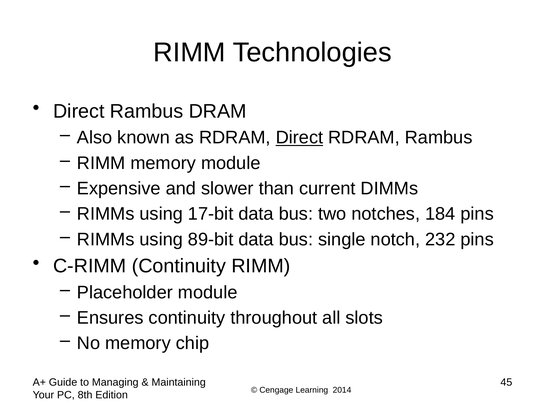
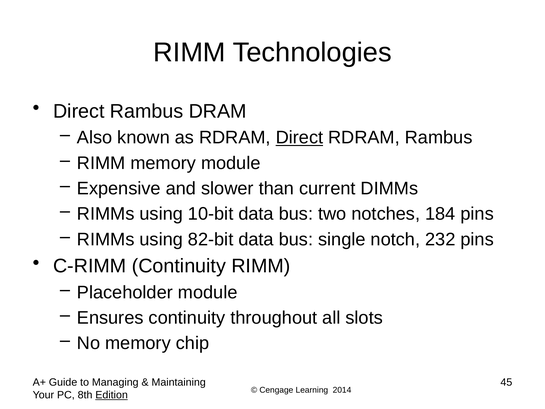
17-bit: 17-bit -> 10-bit (211, 214)
89-bit: 89-bit -> 82-bit (211, 239)
Edition underline: none -> present (112, 395)
